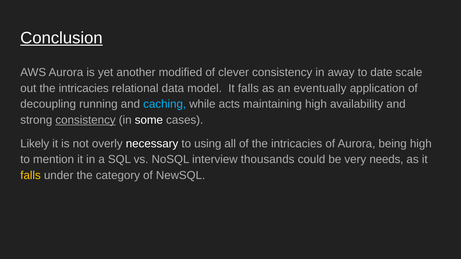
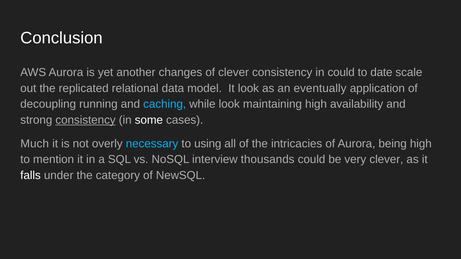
Conclusion underline: present -> none (61, 38)
modified: modified -> changes (180, 72)
in away: away -> could (341, 72)
out the intricacies: intricacies -> replicated (84, 88)
model It falls: falls -> look (248, 88)
while acts: acts -> look (229, 104)
Likely: Likely -> Much (35, 144)
necessary colour: white -> light blue (152, 144)
very needs: needs -> clever (386, 160)
falls colour: yellow -> white (31, 176)
